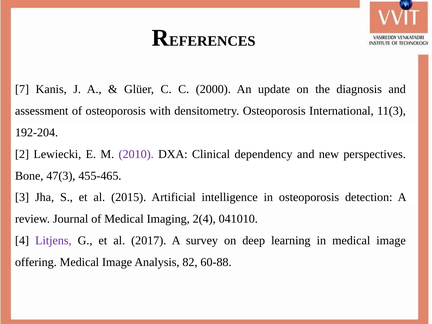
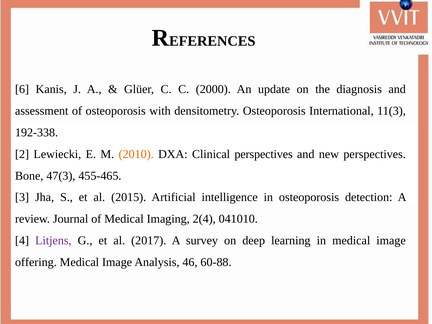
7: 7 -> 6 (22, 89)
192-204: 192-204 -> 192-338 (37, 133)
2010 colour: purple -> orange (136, 154)
Clinical dependency: dependency -> perspectives (264, 154)
82: 82 -> 46 (190, 262)
